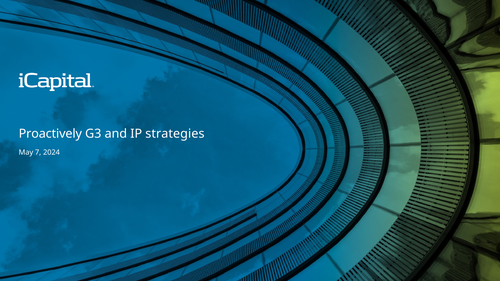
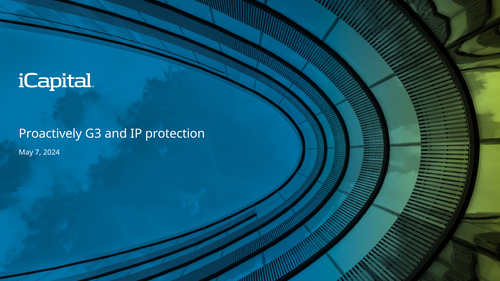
strategies: strategies -> protection (175, 134)
